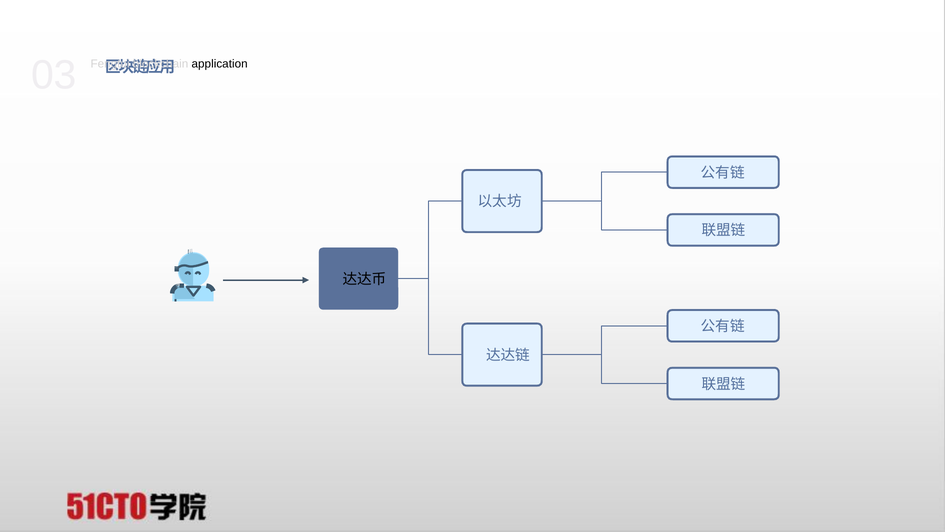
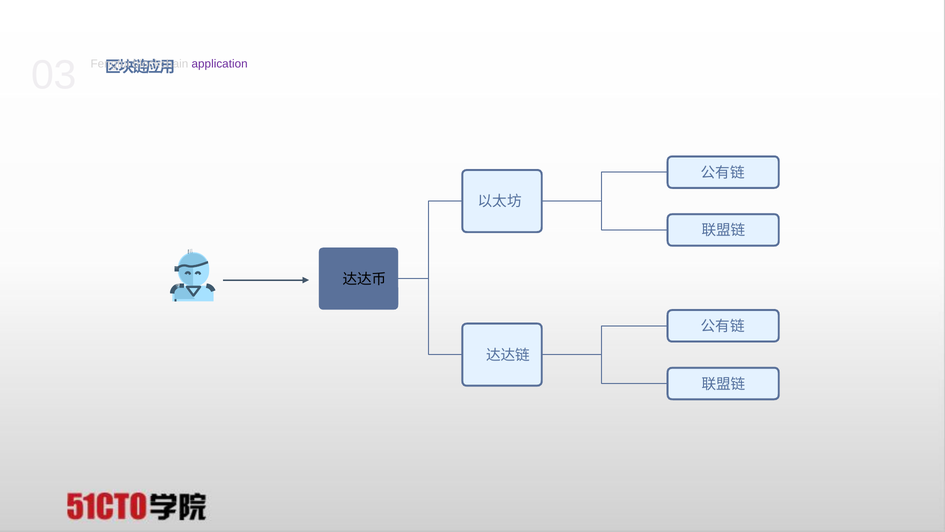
application colour: black -> purple (220, 64)
